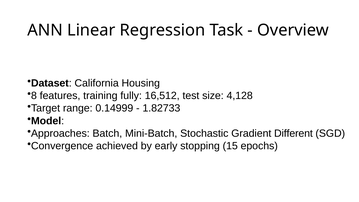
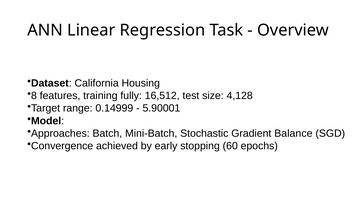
1.82733: 1.82733 -> 5.90001 (161, 108)
Different: Different -> Balance (293, 133)
15: 15 -> 60 (230, 146)
